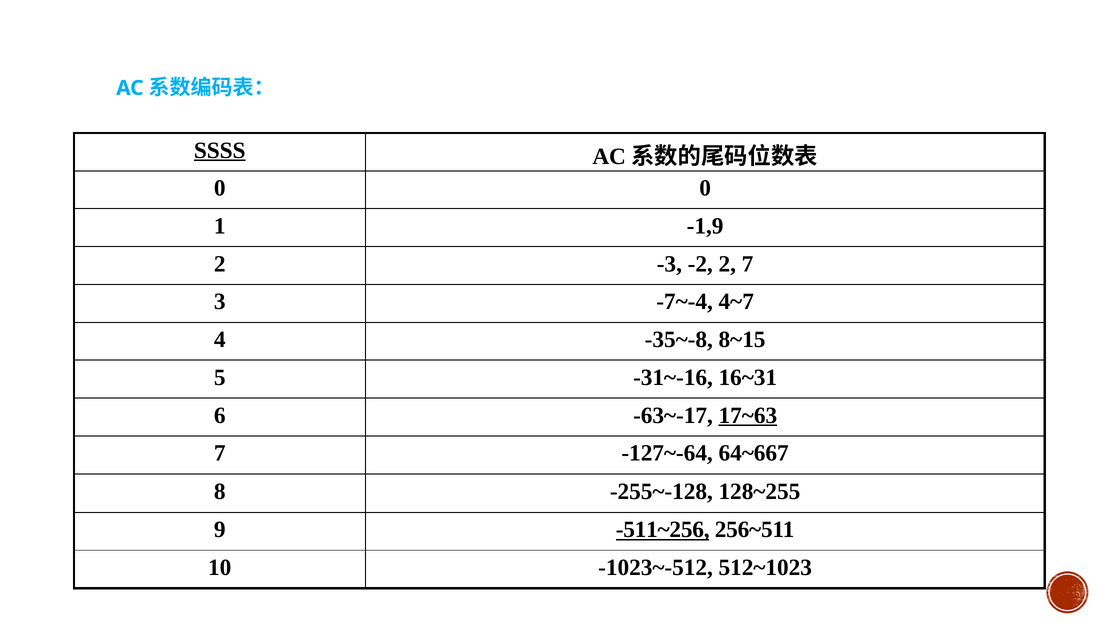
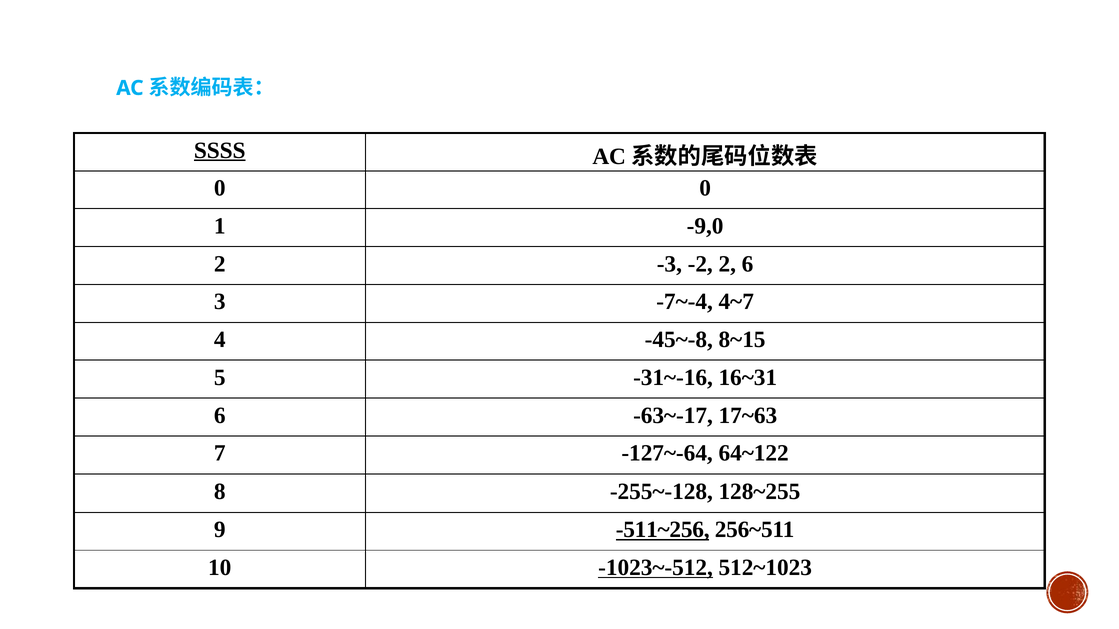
-1,9: -1,9 -> -9,0 (705, 226)
2 7: 7 -> 6 (748, 264)
-35~-8: -35~-8 -> -45~-8 (679, 340)
17~63 underline: present -> none (748, 416)
64~667: 64~667 -> 64~122 (754, 454)
-1023~-512 underline: none -> present (656, 568)
